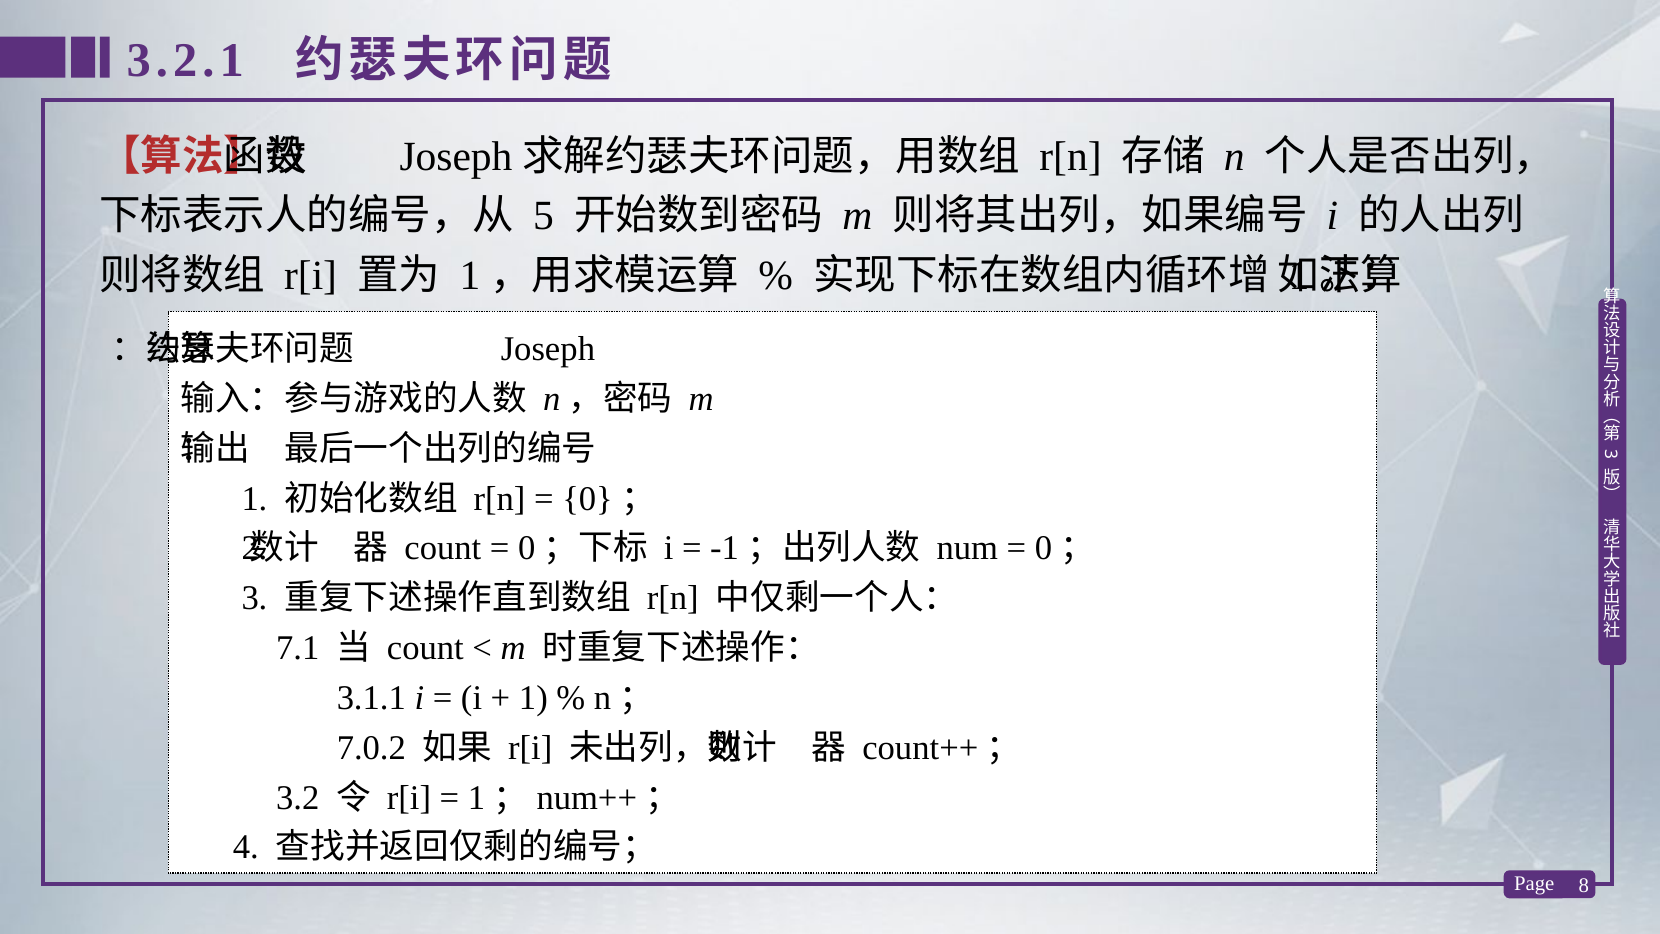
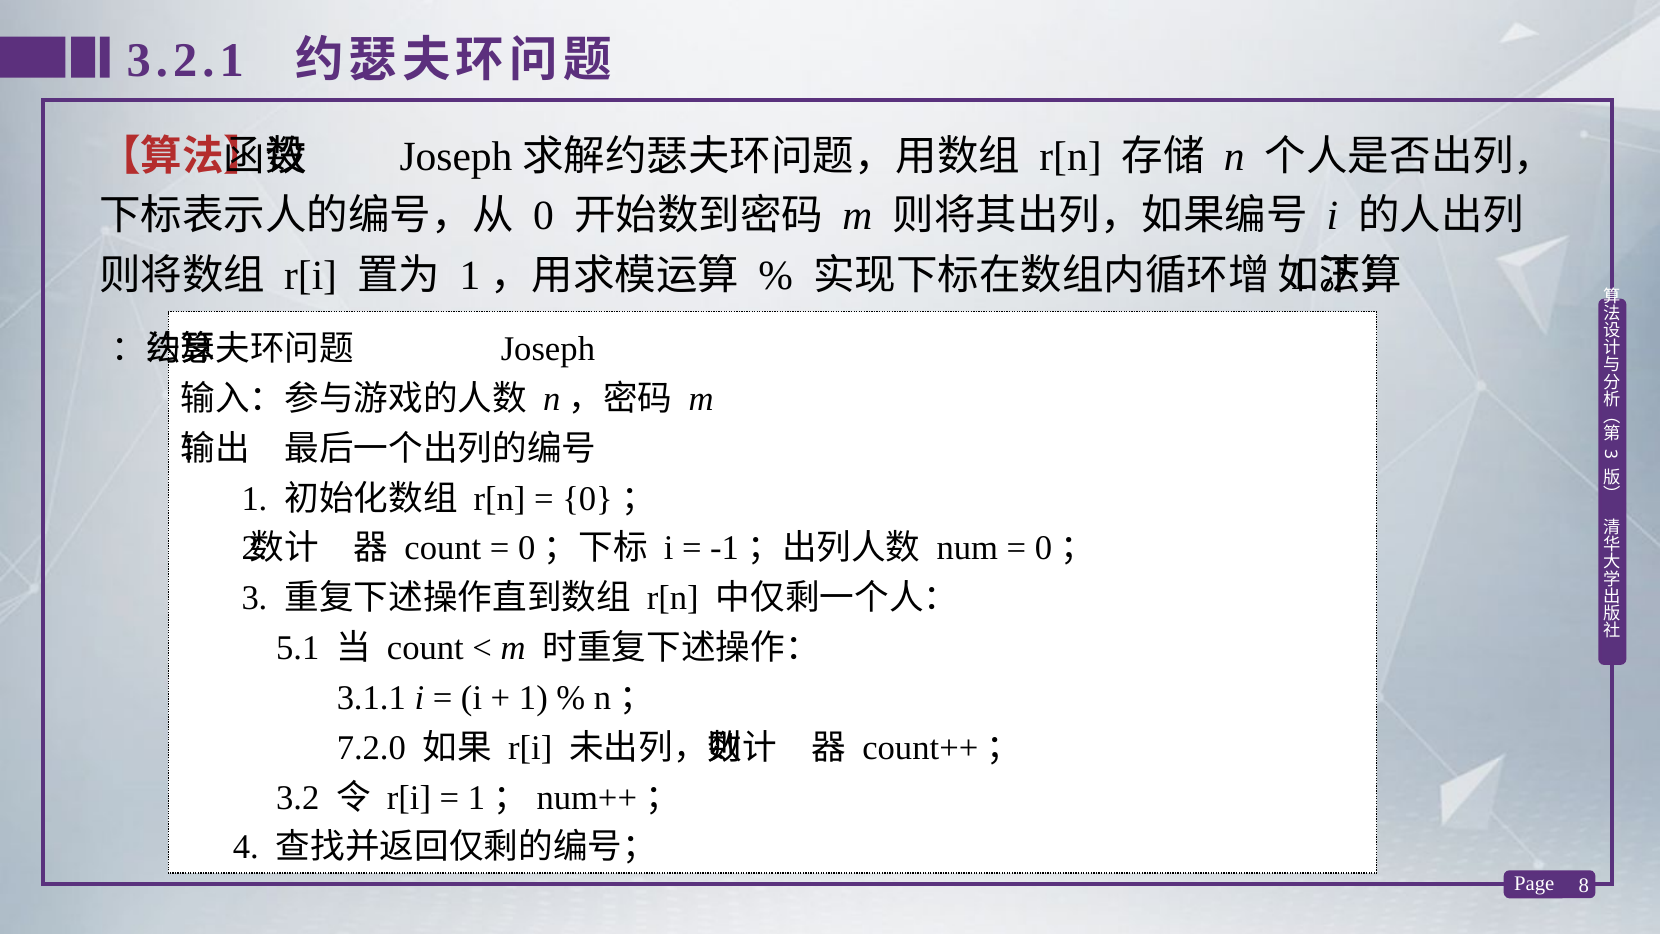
5: 5 -> 0 (544, 216)
7.1: 7.1 -> 5.1 (298, 648)
7.0.2: 7.0.2 -> 7.2.0 (371, 748)
